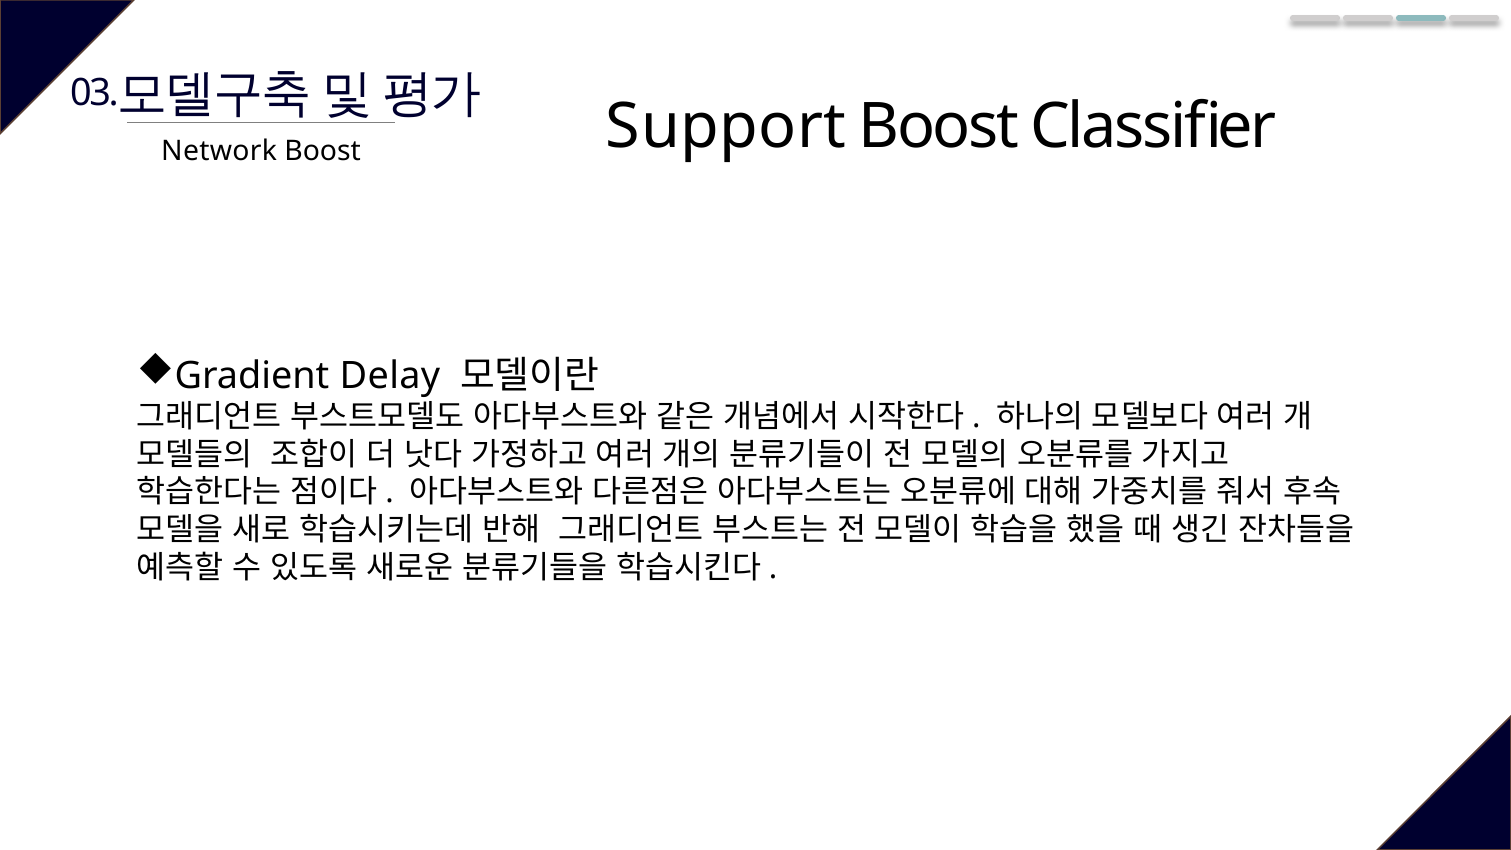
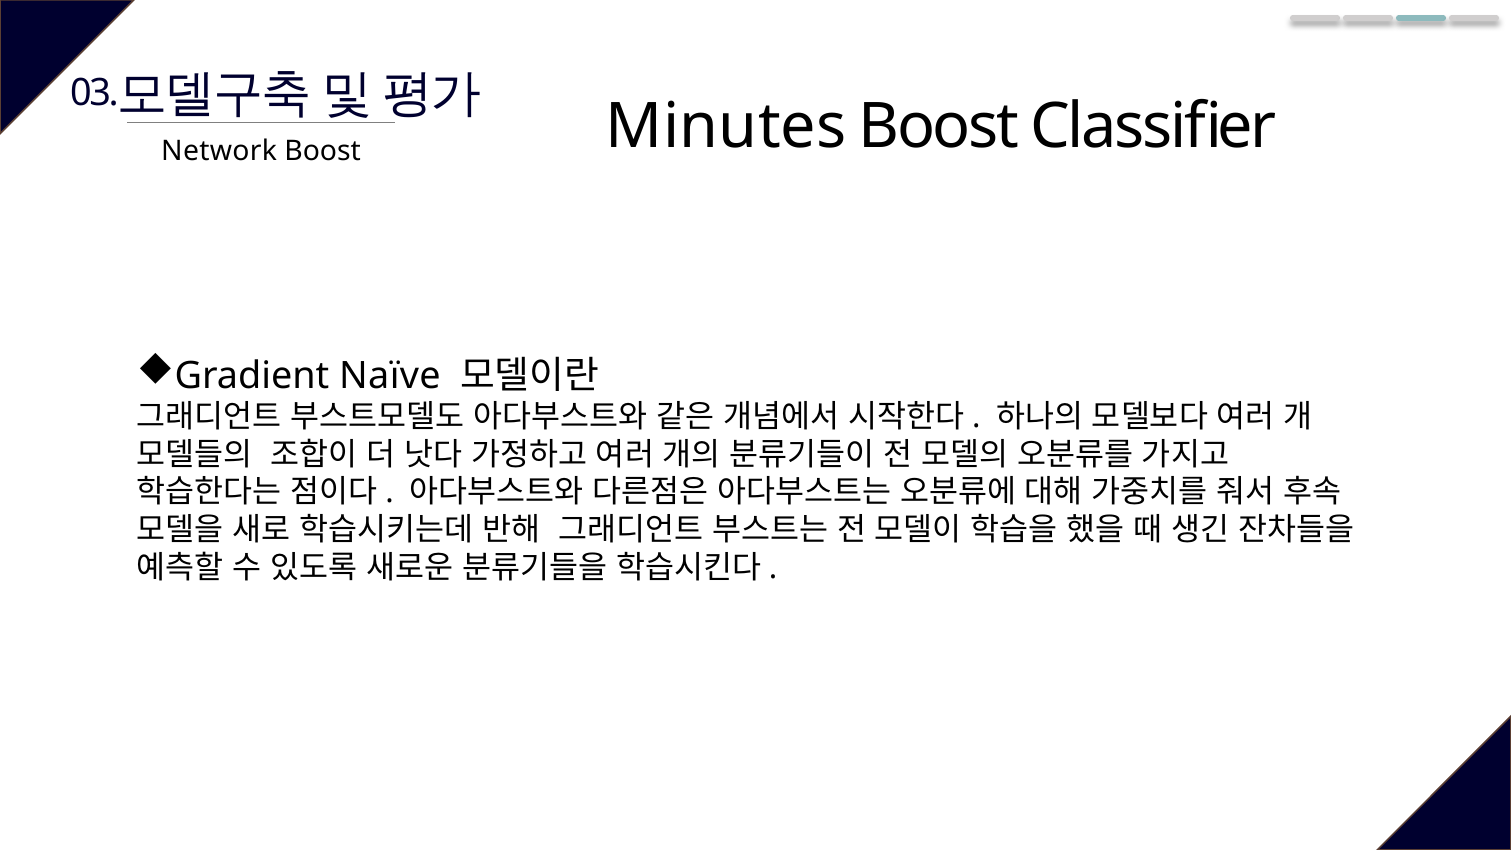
Support: Support -> Minutes (726, 126)
Delay: Delay -> Naïve (390, 376)
